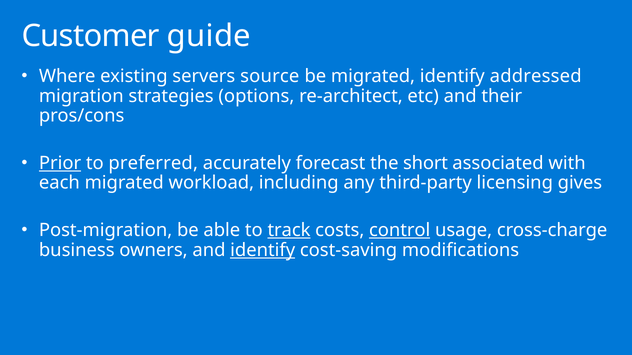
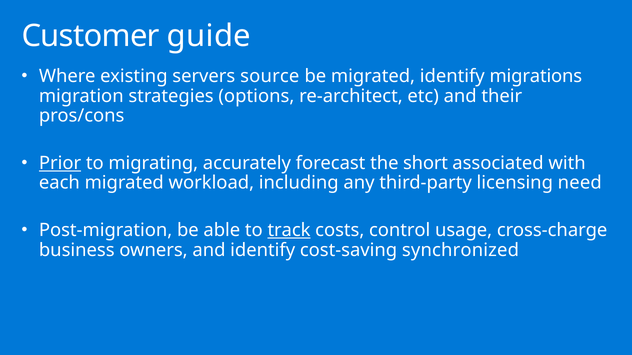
addressed: addressed -> migrations (536, 76)
preferred: preferred -> migrating (153, 163)
gives: gives -> need (580, 183)
control underline: present -> none (400, 230)
identify underline: present -> none (263, 250)
modifications: modifications -> synchronized (460, 250)
